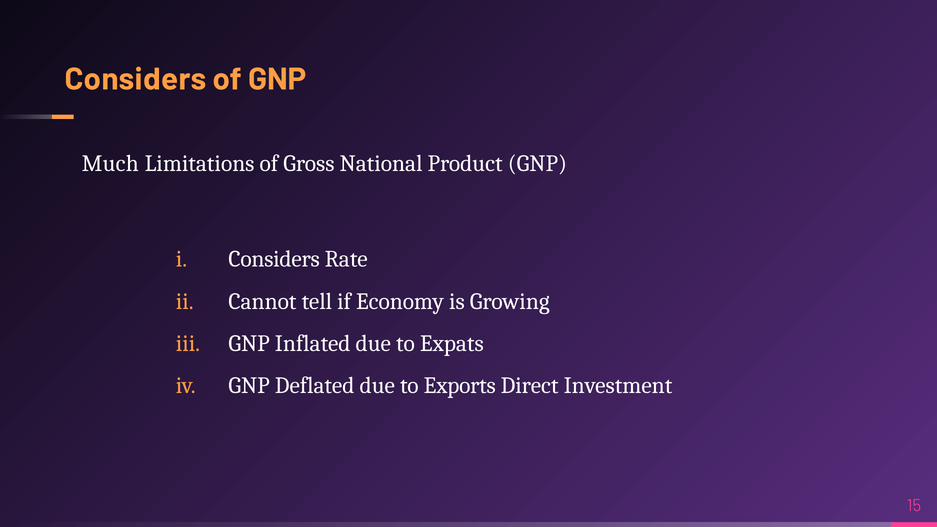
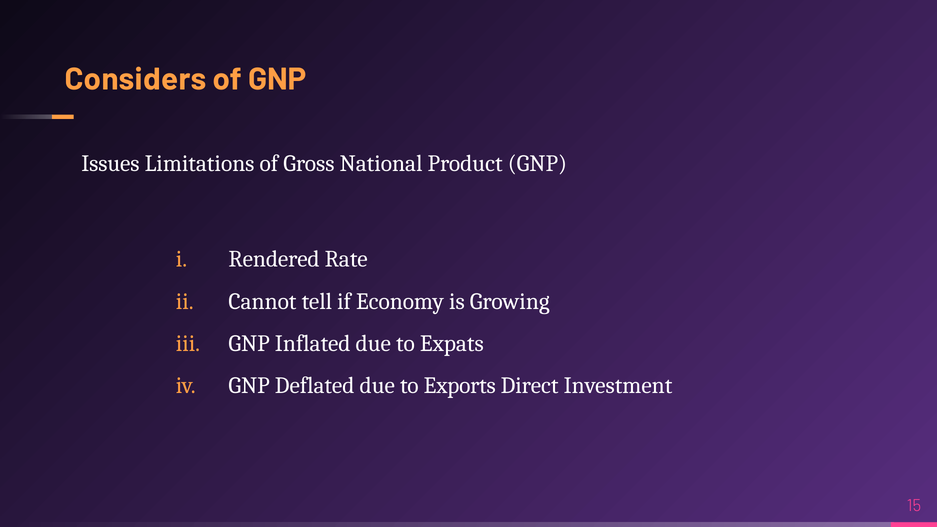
Much: Much -> Issues (110, 164)
Considers: Considers -> Rendered (274, 259)
